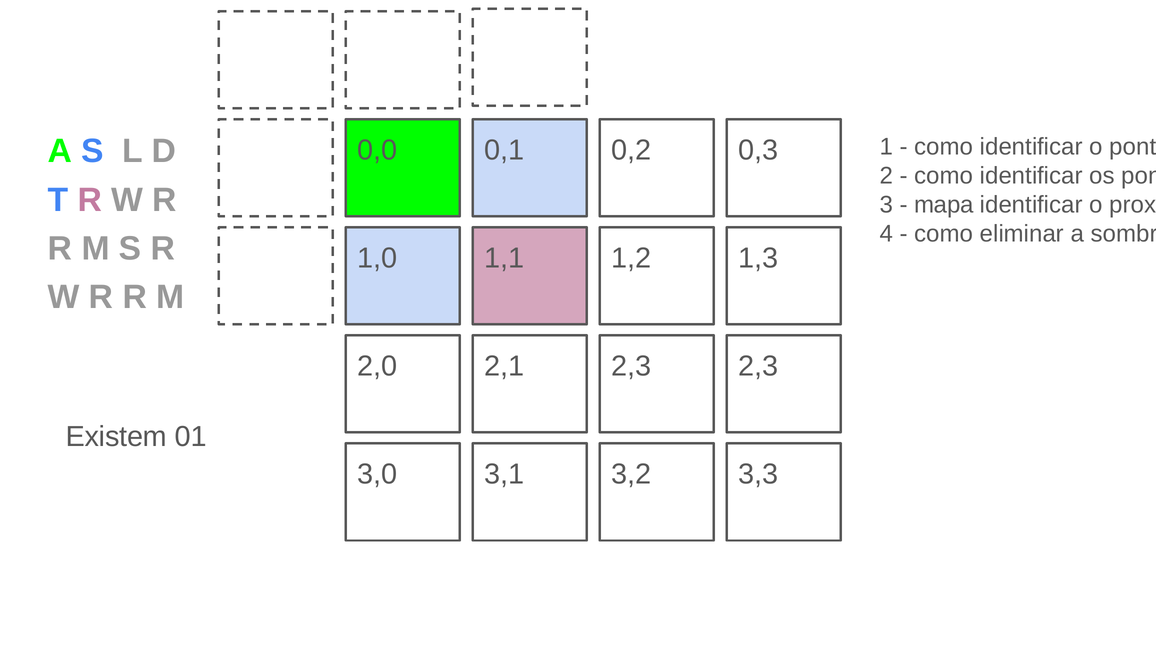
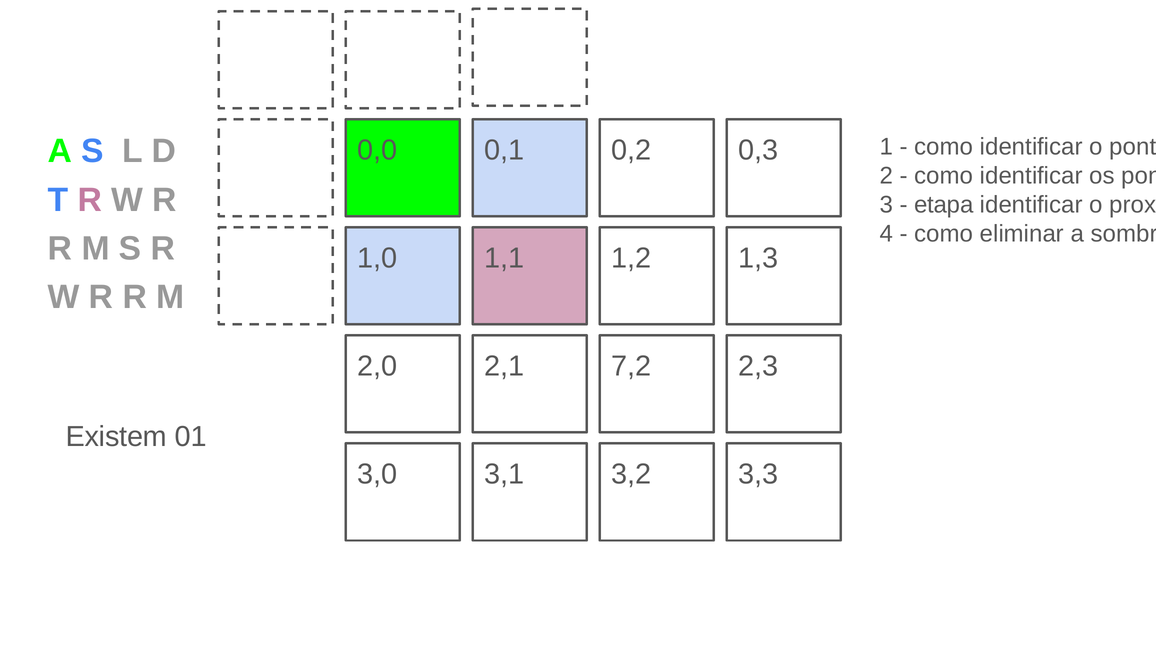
mapa: mapa -> etapa (944, 205)
2,3: 2,3 -> 7,2 (631, 366)
